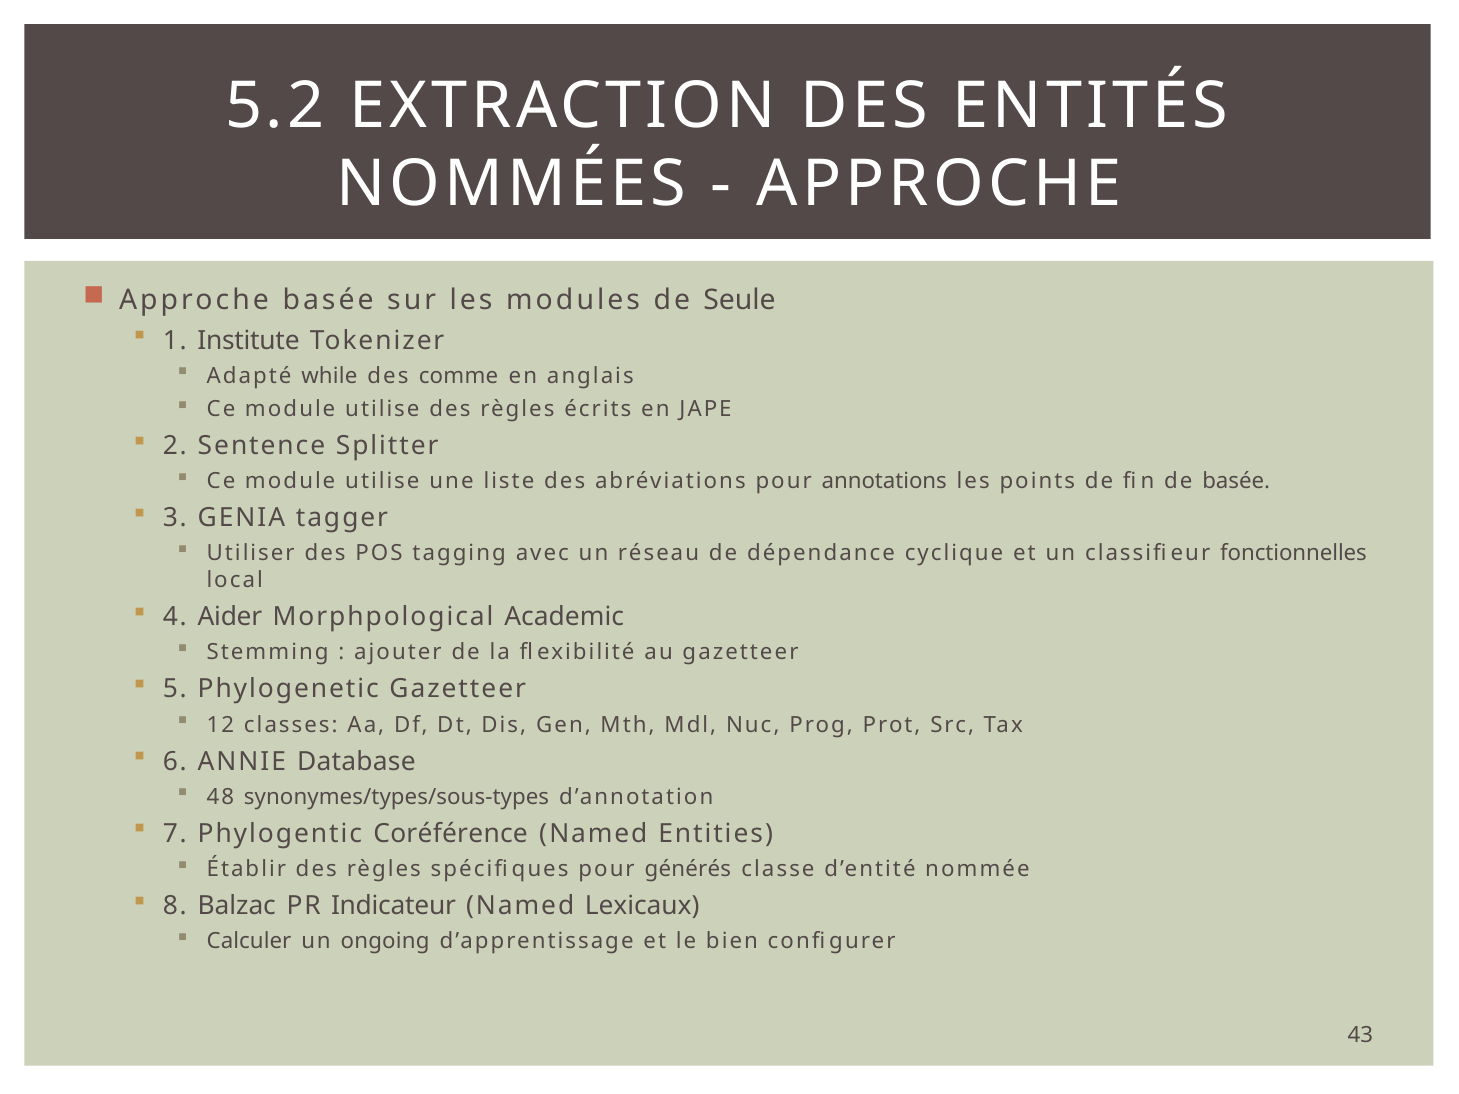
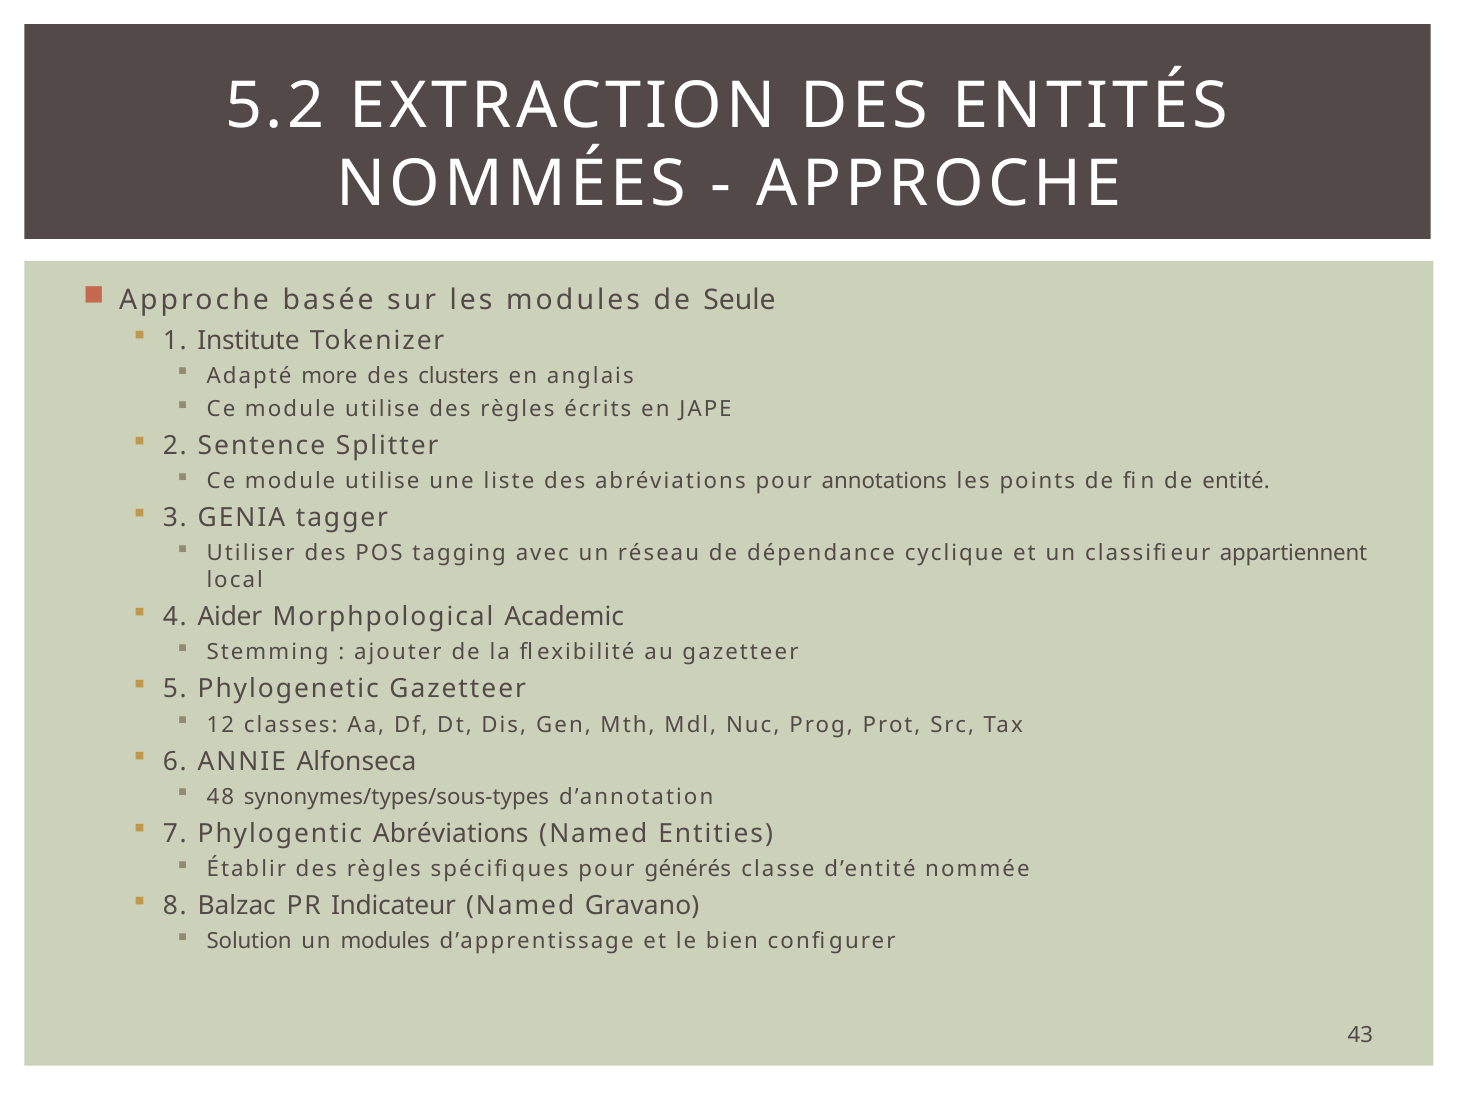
while: while -> more (329, 376)
comme: comme -> clusters (459, 376)
de basée: basée -> entité (1236, 481)
fonctionnelles: fonctionnelles -> appartiennent (1294, 554)
Database: Database -> Alfonseca (357, 762)
Phylogentic Coréférence: Coréférence -> Abréviations (451, 834)
Lexicaux: Lexicaux -> Gravano (642, 906)
Calculer: Calculer -> Solution (249, 941)
un ongoing: ongoing -> modules (385, 941)
